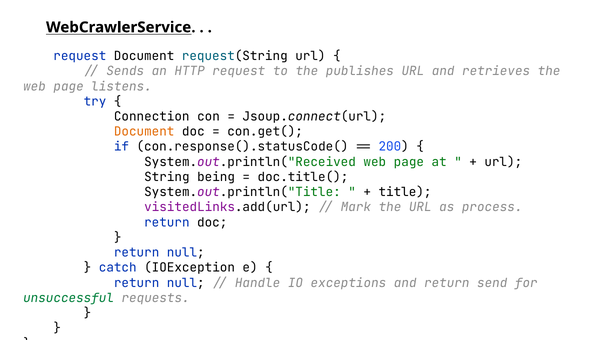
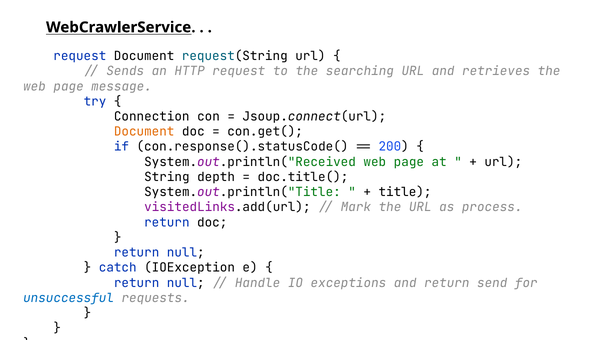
publishes: publishes -> searching (360, 71)
listens: listens -> message (122, 86)
being: being -> depth (216, 177)
unsuccessful colour: green -> blue (69, 298)
